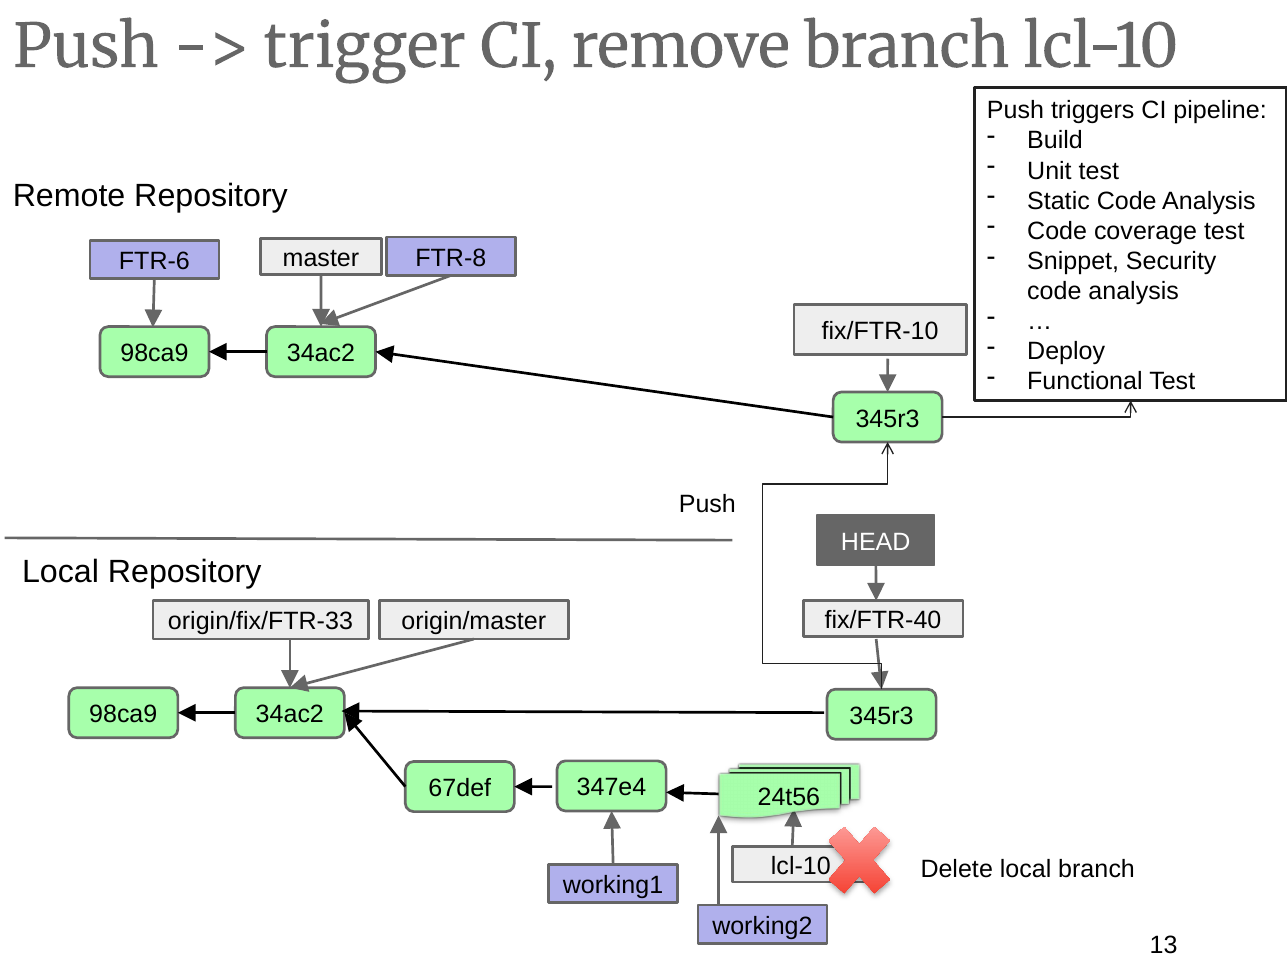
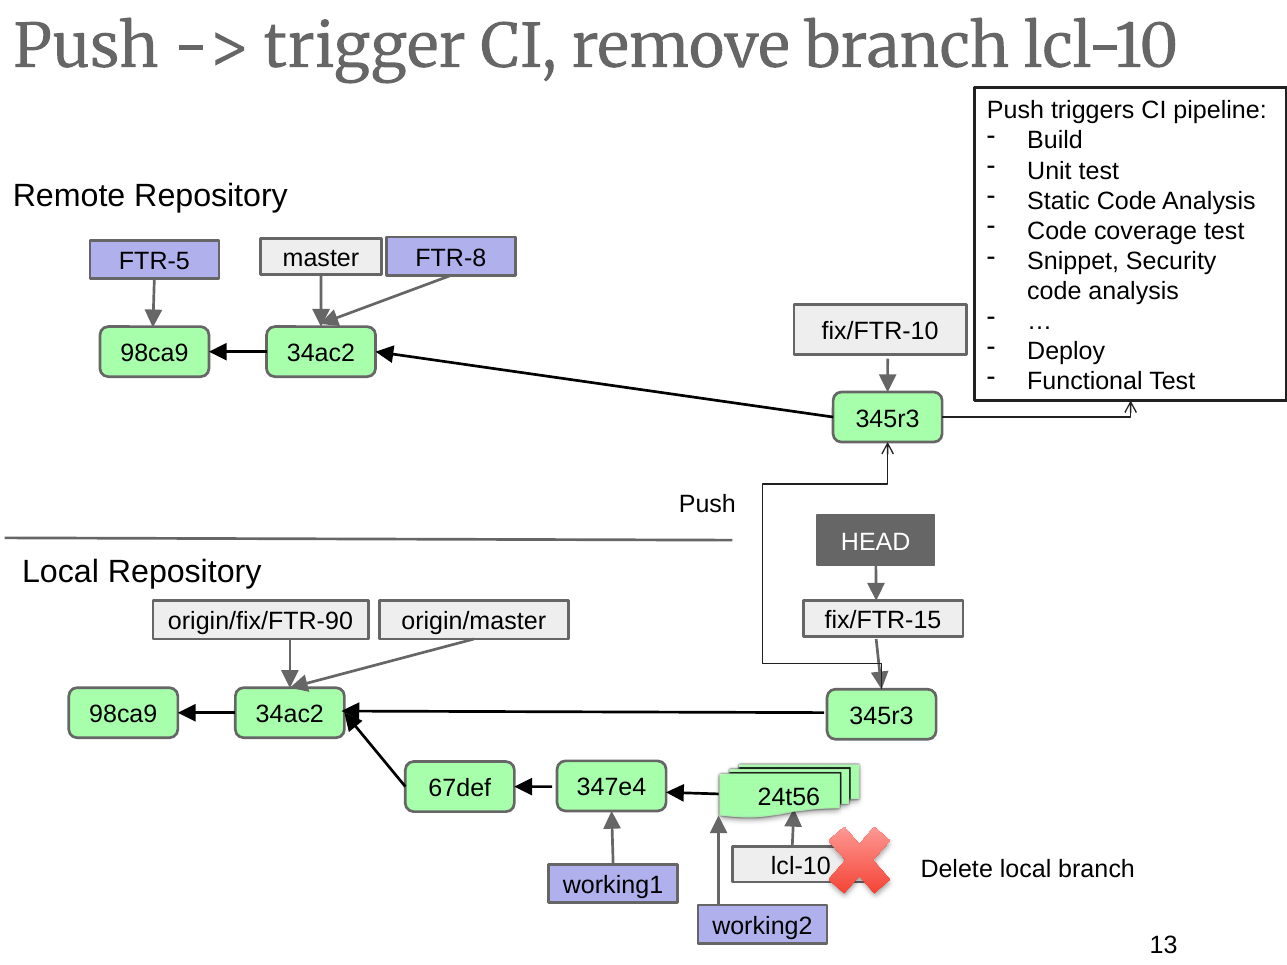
FTR-6: FTR-6 -> FTR-5 (154, 261)
fix/FTR-40: fix/FTR-40 -> fix/FTR-15 (883, 620)
origin/fix/FTR-33: origin/fix/FTR-33 -> origin/fix/FTR-90 (260, 622)
